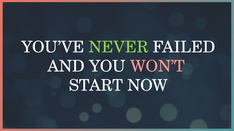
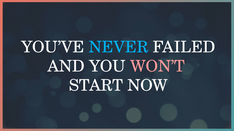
NEVER colour: light green -> light blue (119, 47)
